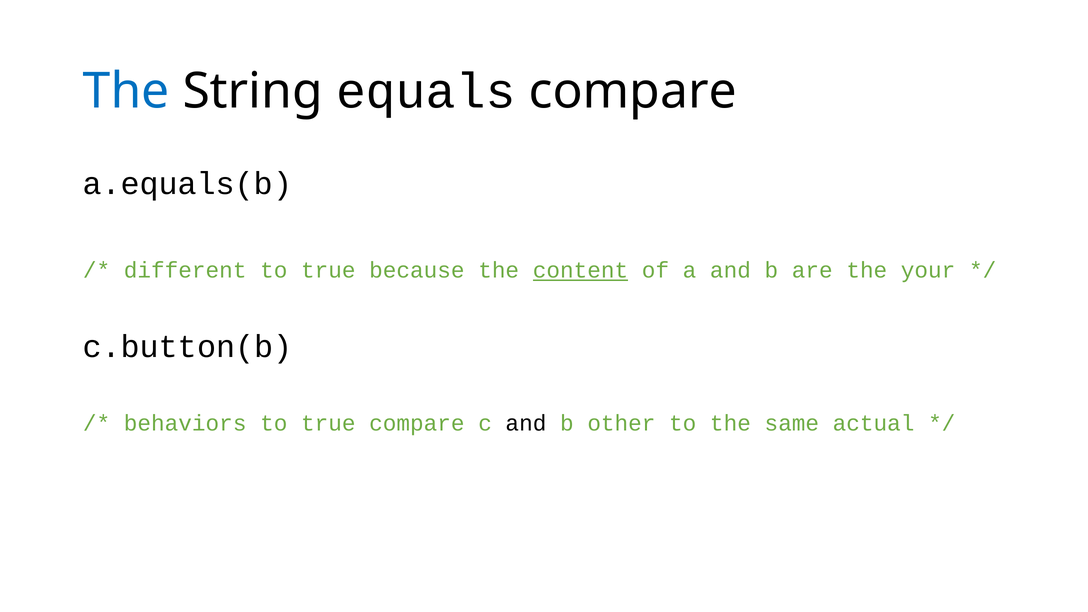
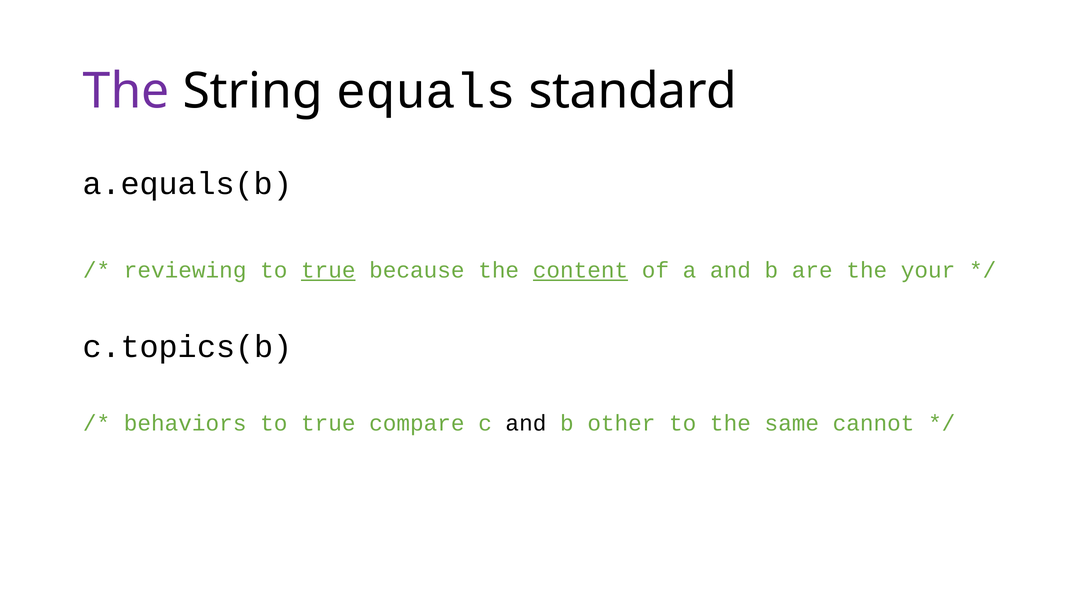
The colour: blue -> purple (126, 91)
equals compare: compare -> standard (633, 91)
different: different -> reviewing (185, 270)
true underline: none -> present (328, 270)
c.button(b: c.button(b -> c.topics(b (188, 347)
actual: actual -> cannot (874, 423)
